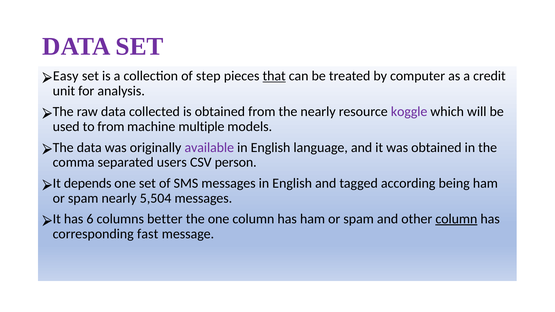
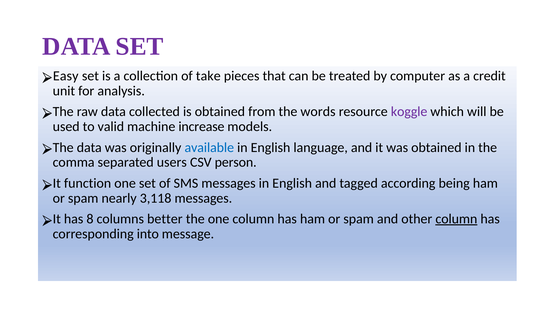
step: step -> take (208, 76)
that underline: present -> none (274, 76)
the nearly: nearly -> words (318, 112)
to from: from -> valid (111, 127)
multiple: multiple -> increase (201, 127)
available colour: purple -> blue (209, 148)
depends: depends -> function (88, 183)
5,504: 5,504 -> 3,118 (156, 198)
6: 6 -> 8 (90, 219)
fast: fast -> into (148, 234)
